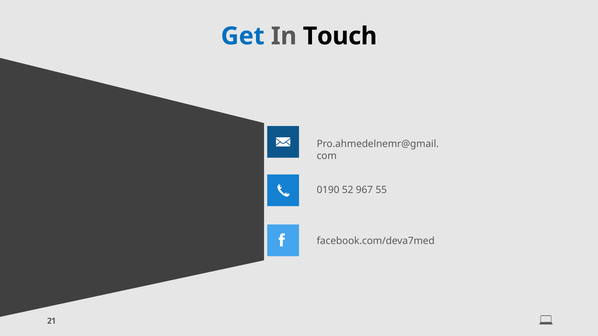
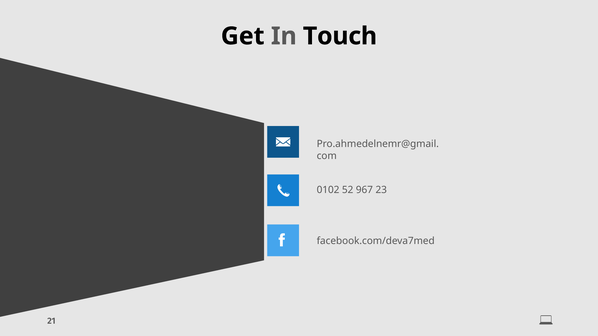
Get colour: blue -> black (243, 36)
0190: 0190 -> 0102 (328, 190)
55: 55 -> 23 (381, 190)
